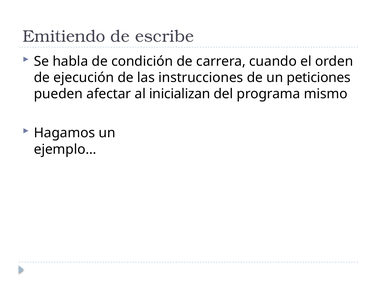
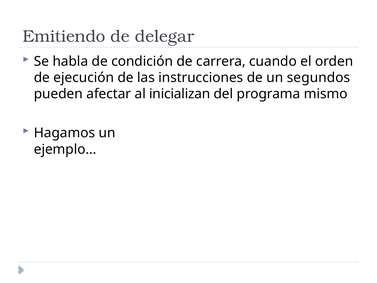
escribe: escribe -> delegar (165, 36)
peticiones: peticiones -> segundos (319, 78)
